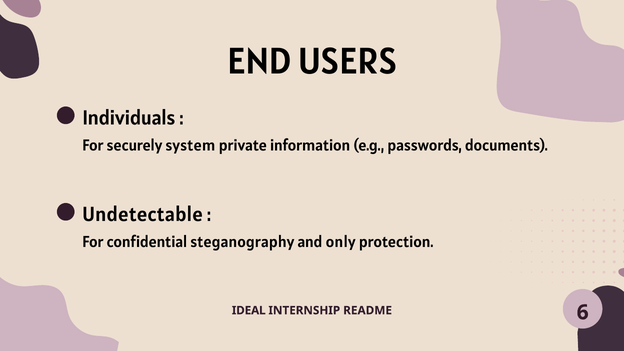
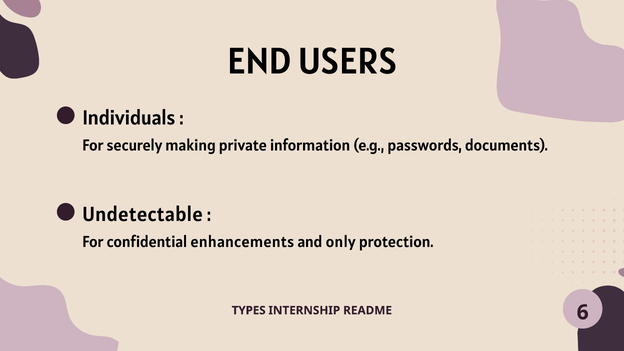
system: system -> making (191, 145)
steganography: steganography -> enhancements (242, 242)
IDEAL: IDEAL -> TYPES (249, 310)
